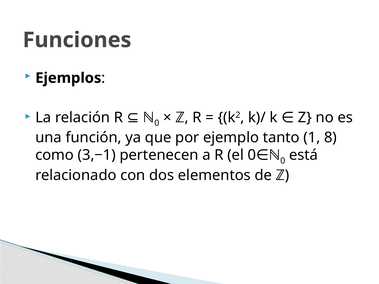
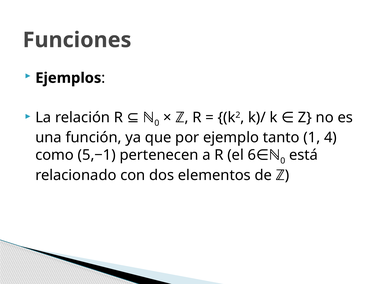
8: 8 -> 4 (330, 138)
3,−1: 3,−1 -> 5,−1 (97, 155)
el 0: 0 -> 6 (252, 155)
